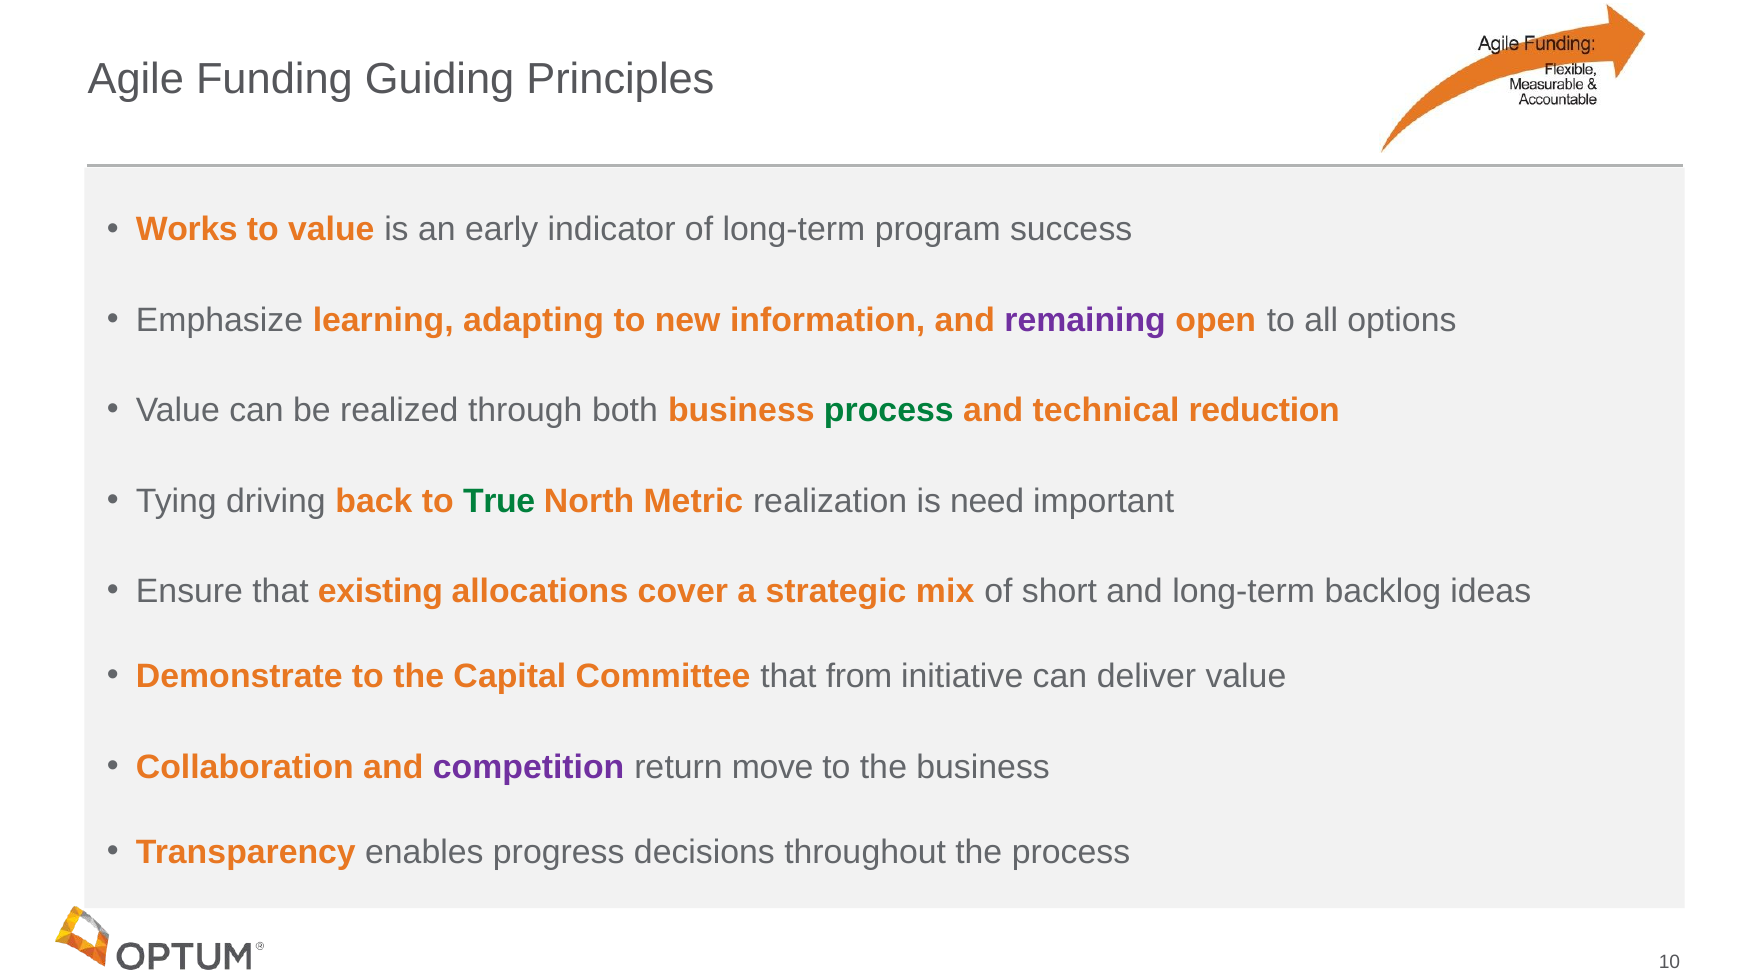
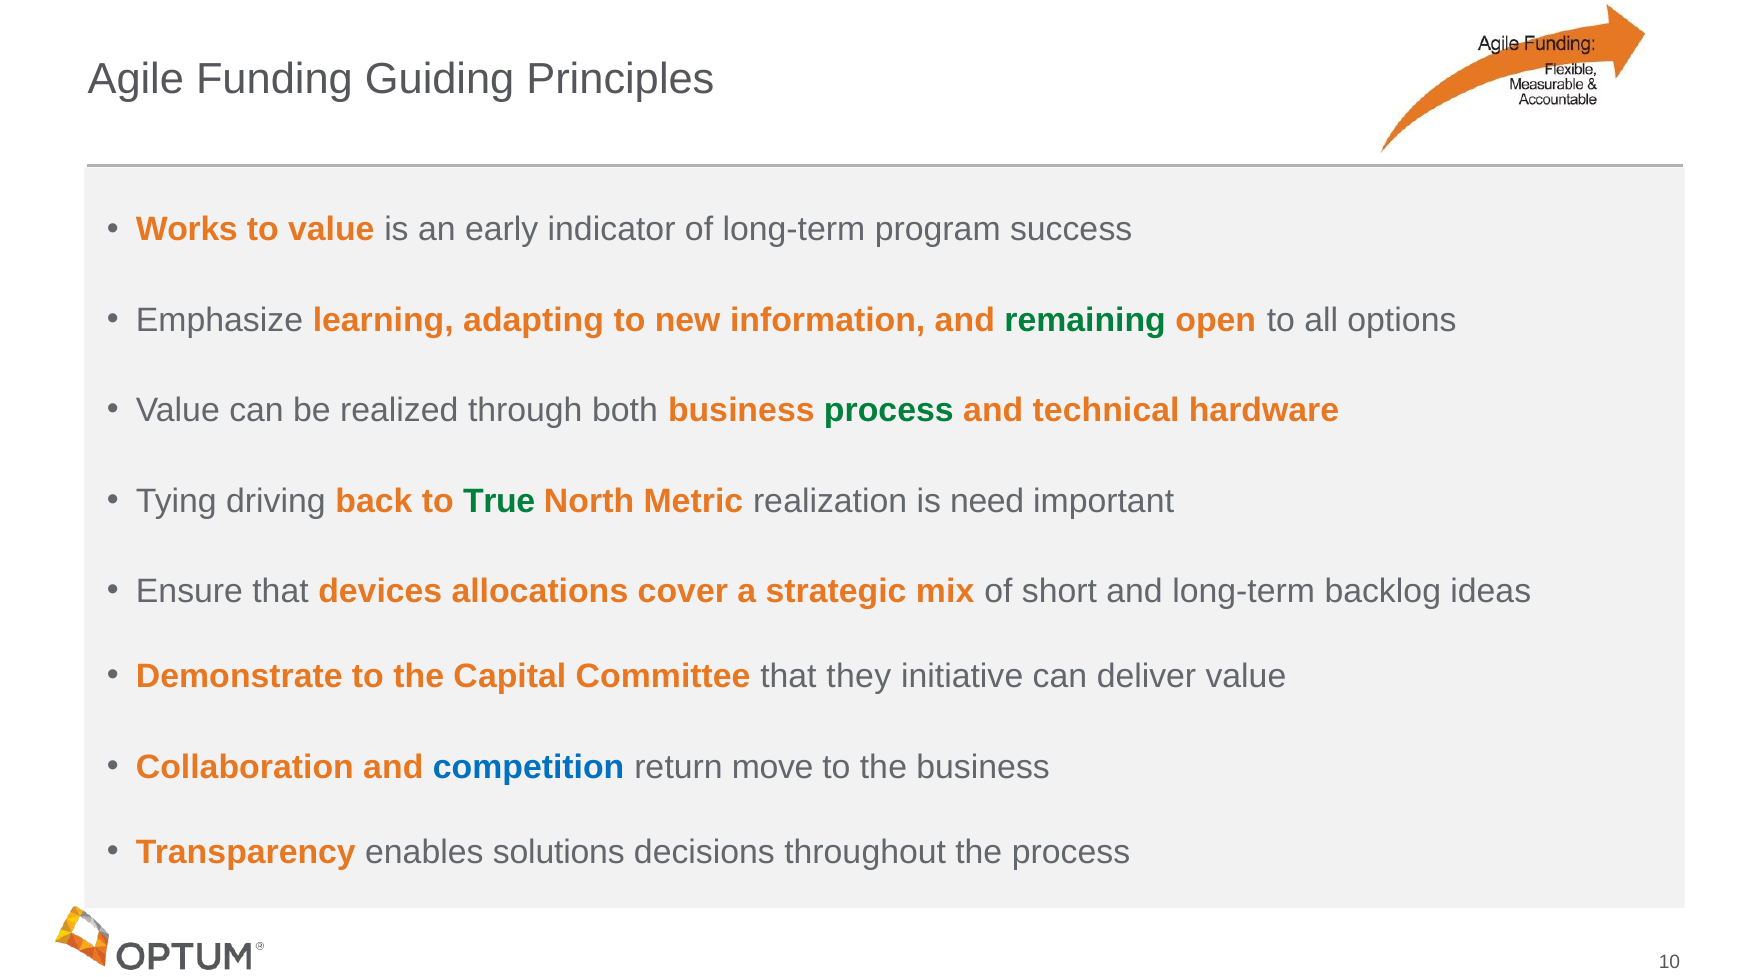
remaining colour: purple -> green (1085, 320)
reduction: reduction -> hardware (1264, 411)
existing: existing -> devices (380, 591)
from: from -> they (859, 677)
competition colour: purple -> blue (529, 767)
progress: progress -> solutions (559, 852)
